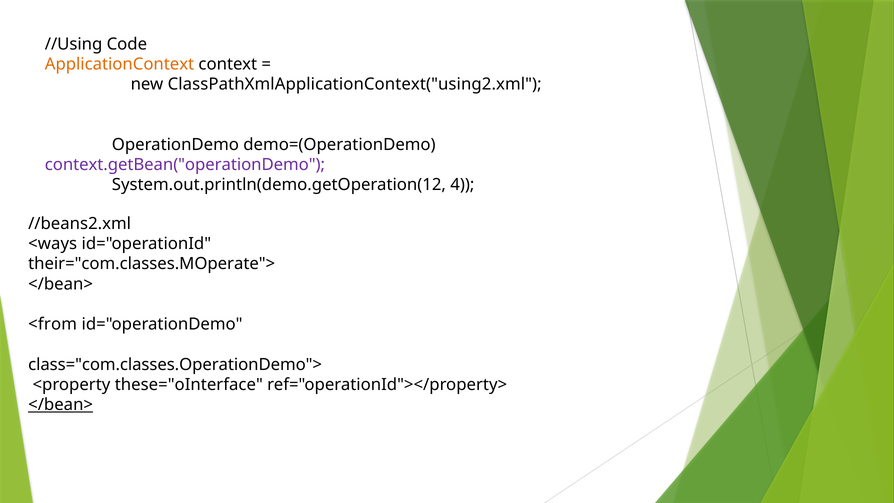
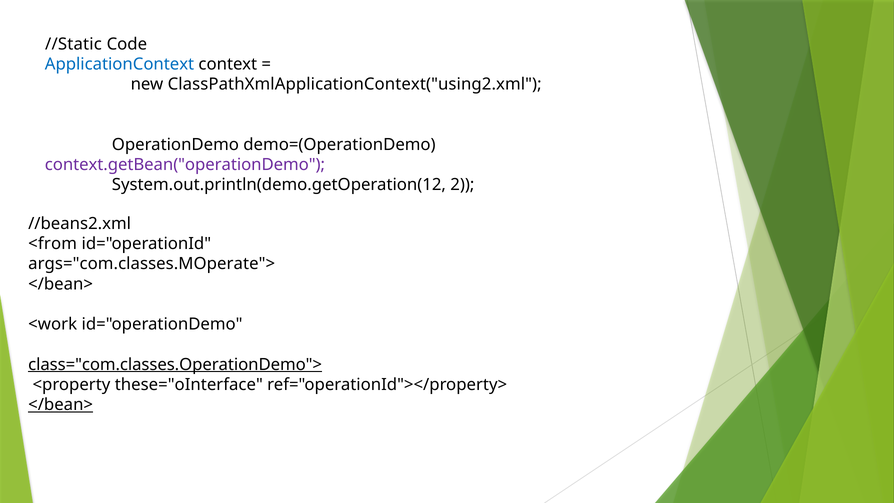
//Using: //Using -> //Static (73, 44)
ApplicationContext colour: orange -> blue (119, 64)
4: 4 -> 2 (462, 185)
<ways: <ways -> <from (53, 244)
their="com.classes.MOperate">: their="com.classes.MOperate"> -> args="com.classes.MOperate"> (152, 264)
<from: <from -> <work (53, 324)
class="com.classes.OperationDemo"> underline: none -> present (175, 364)
